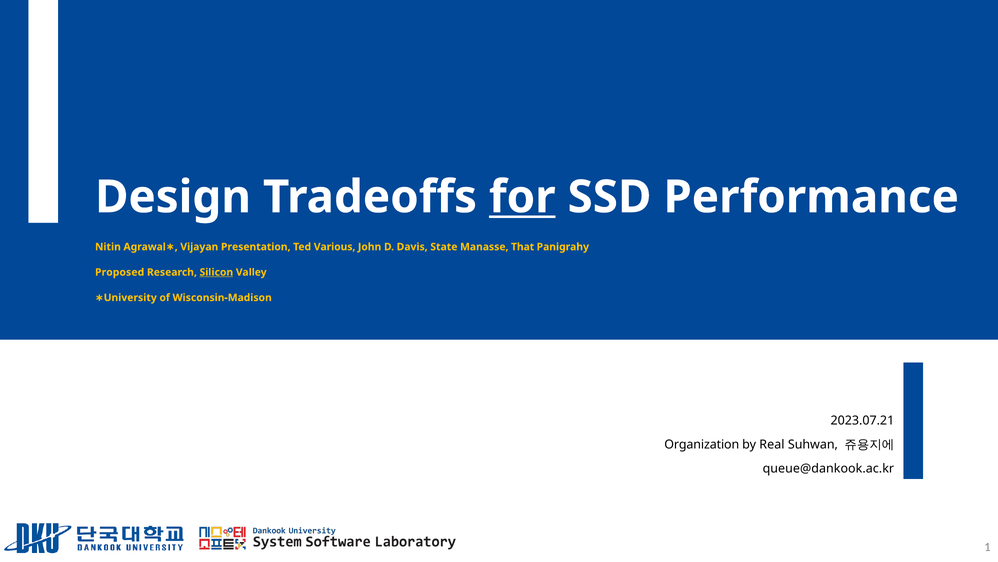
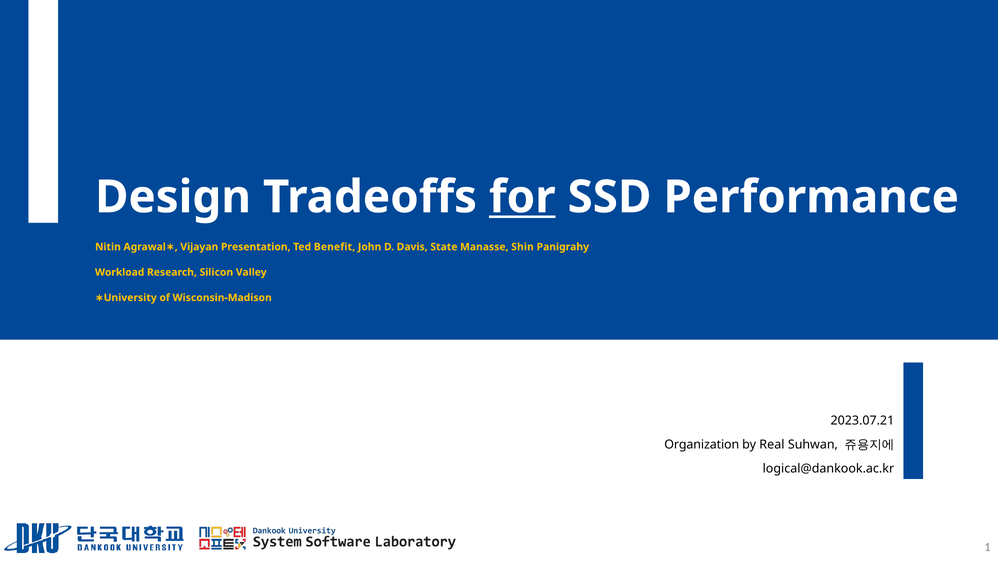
Various: Various -> Benefit (334, 247)
That: That -> Shin (523, 247)
Proposed: Proposed -> Workload (120, 272)
Silicon underline: present -> none (216, 272)
queue@dankook.ac.kr: queue@dankook.ac.kr -> logical@dankook.ac.kr (828, 468)
